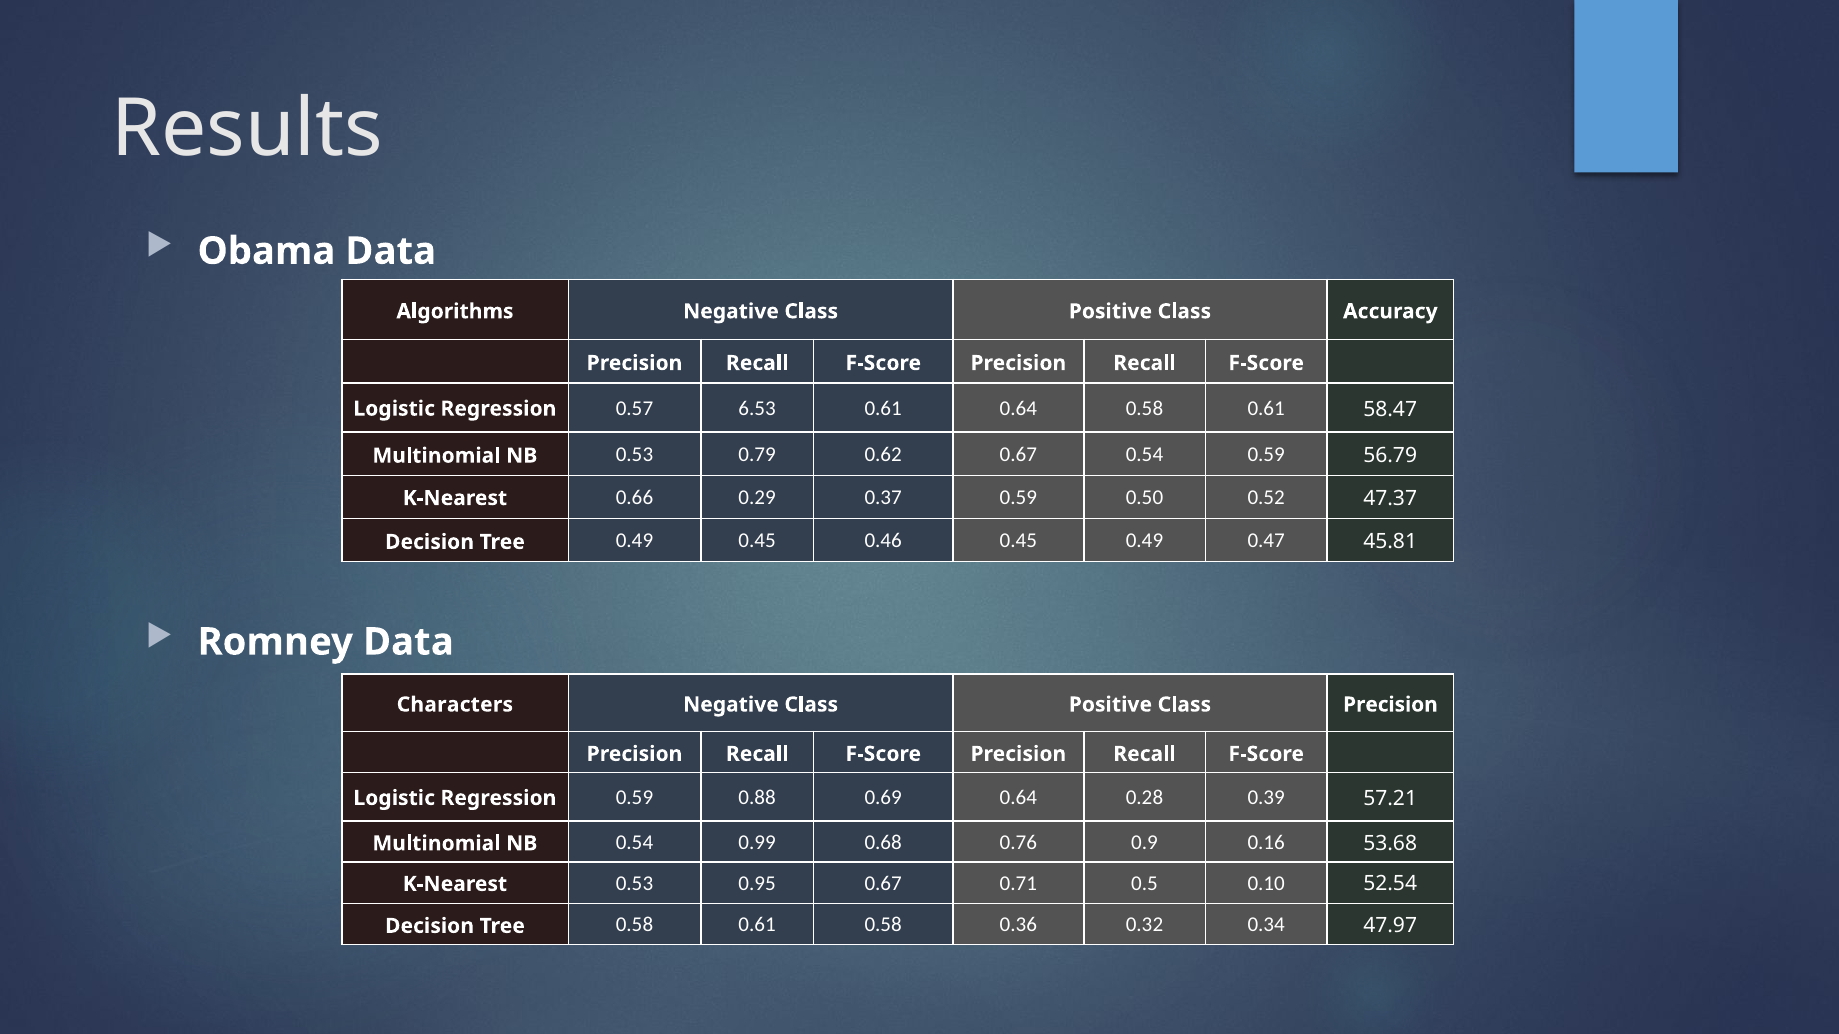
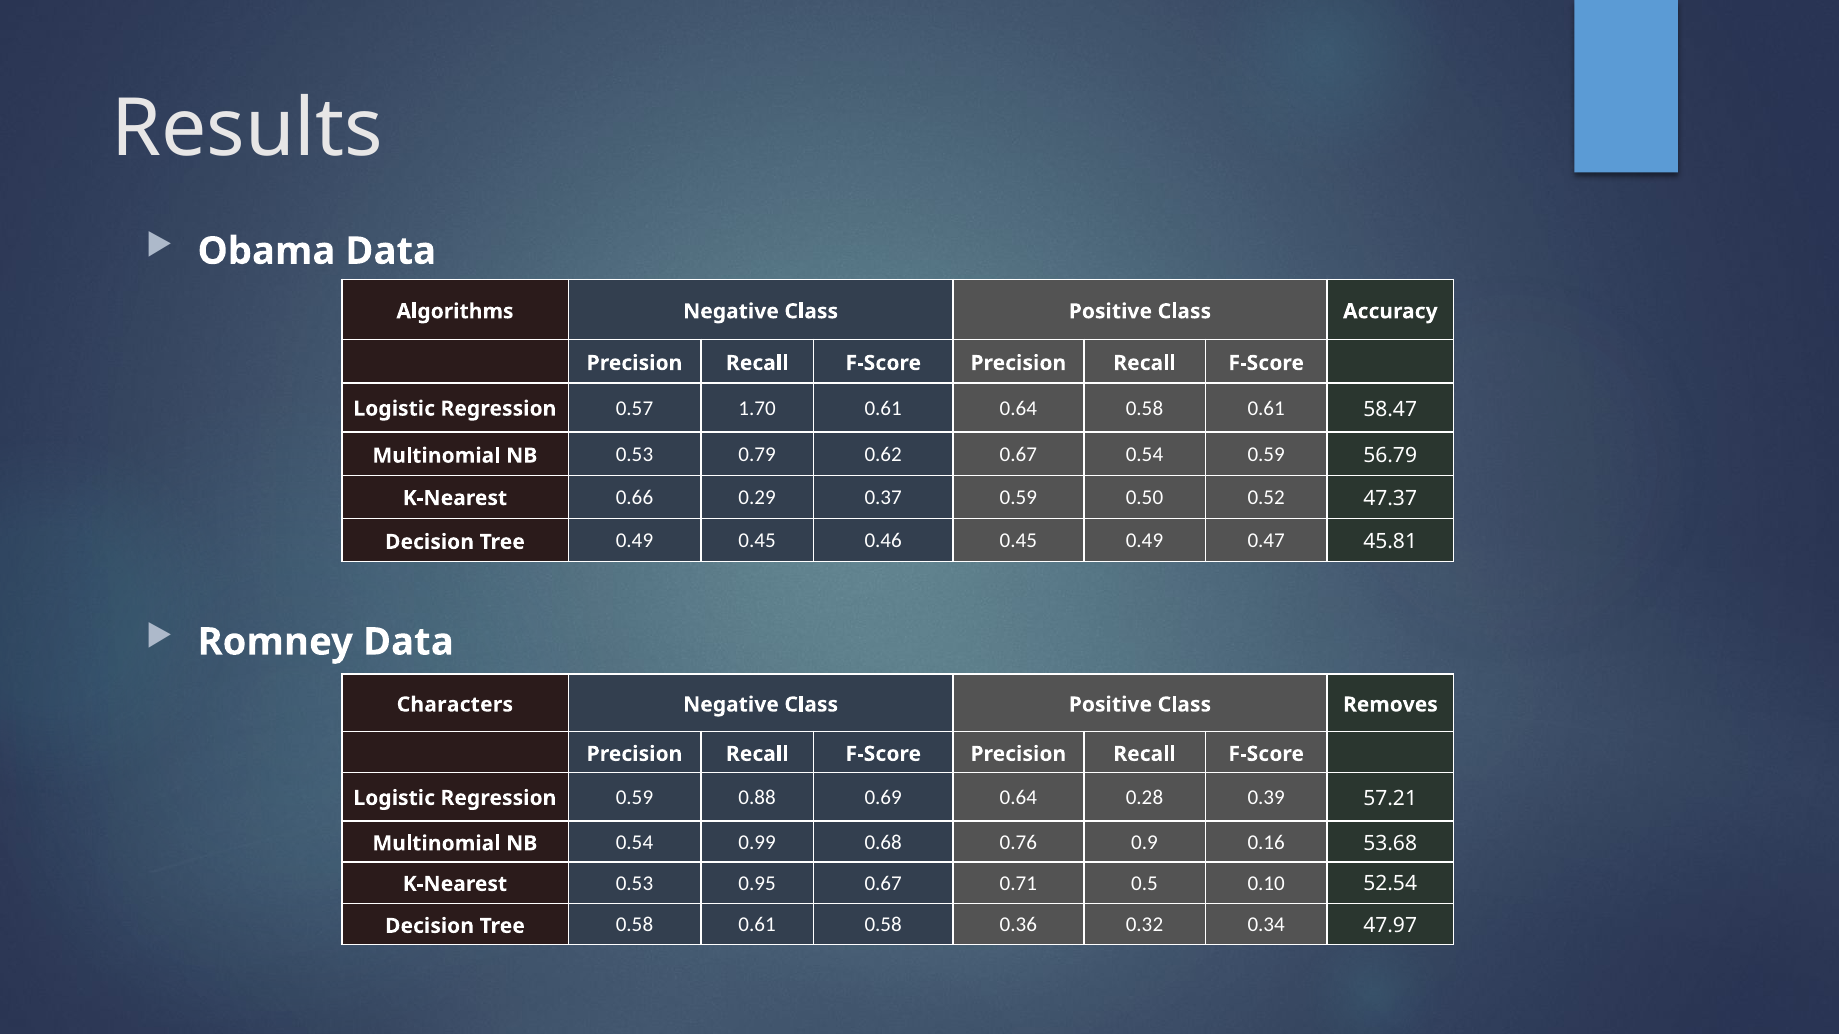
6.53: 6.53 -> 1.70 (757, 409)
Class Precision: Precision -> Removes (1390, 705)
